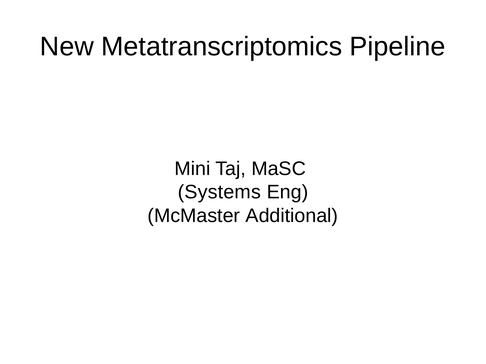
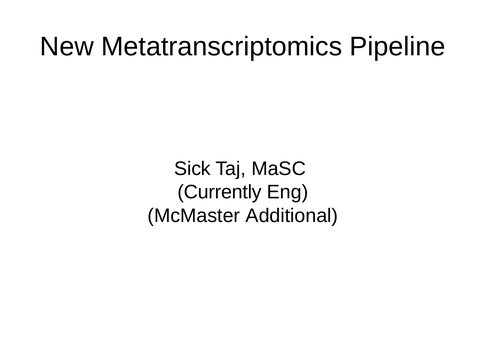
Mini: Mini -> Sick (193, 169)
Systems: Systems -> Currently (220, 192)
